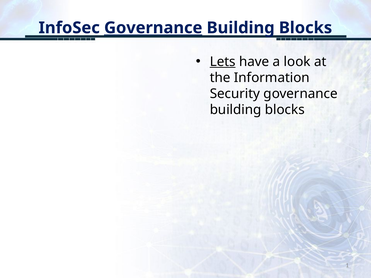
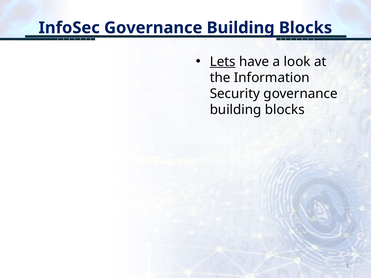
Governance underline: present -> none (153, 28)
